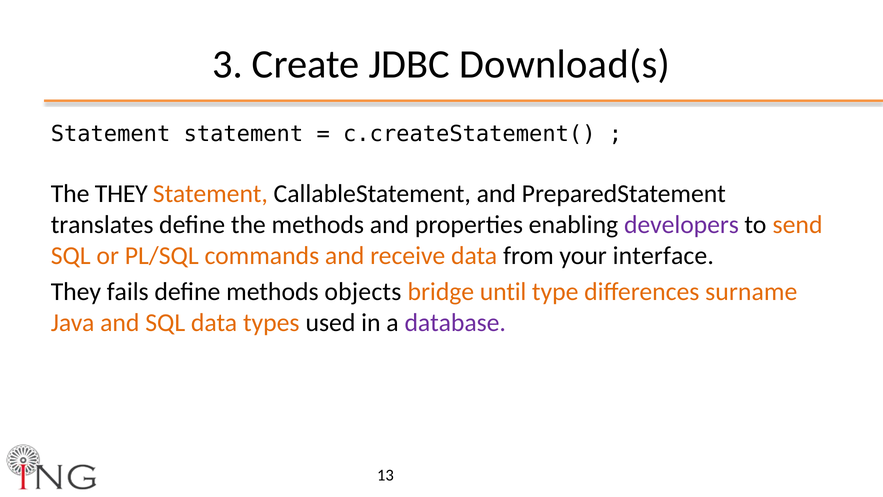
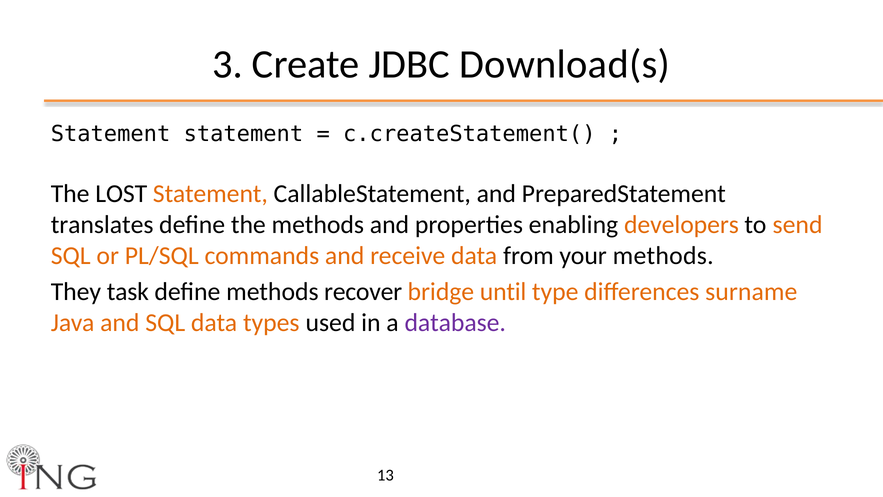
The THEY: THEY -> LOST (121, 194)
developers colour: purple -> orange (681, 225)
your interface: interface -> methods (663, 256)
fails: fails -> task (128, 292)
objects: objects -> recover (363, 292)
